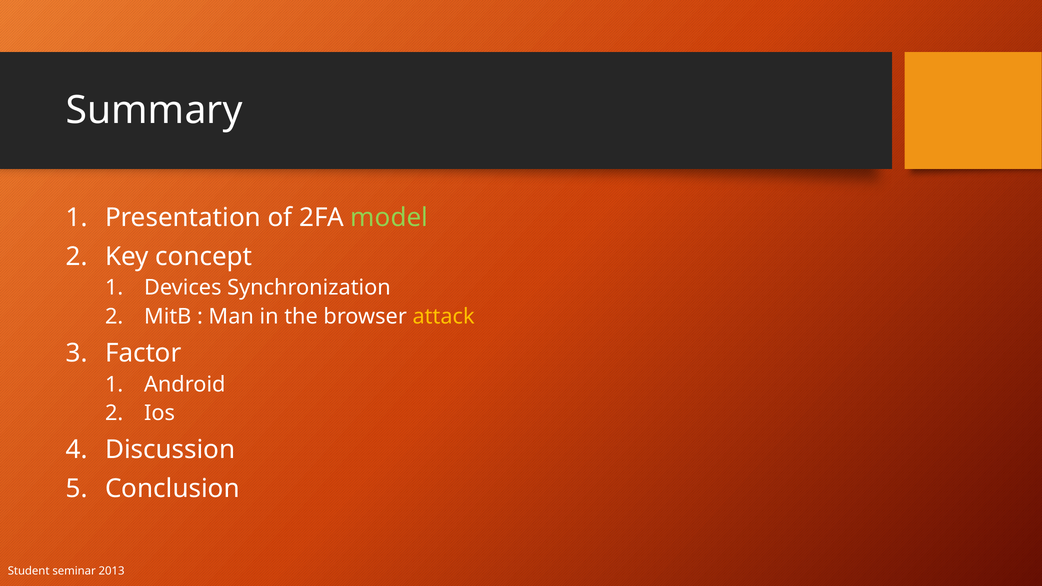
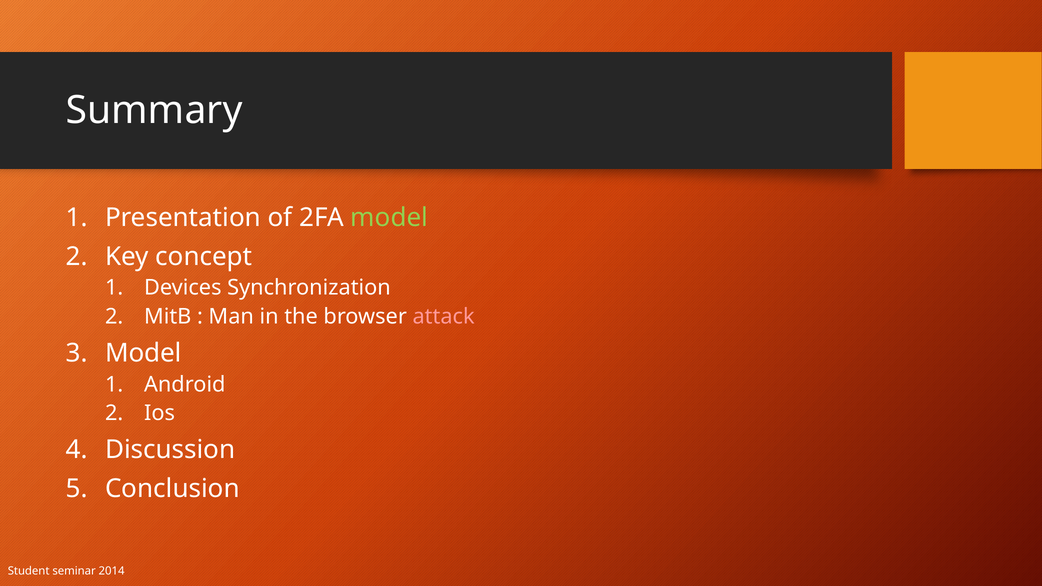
attack colour: yellow -> pink (444, 317)
Factor: Factor -> Model (143, 353)
2013: 2013 -> 2014 (112, 571)
